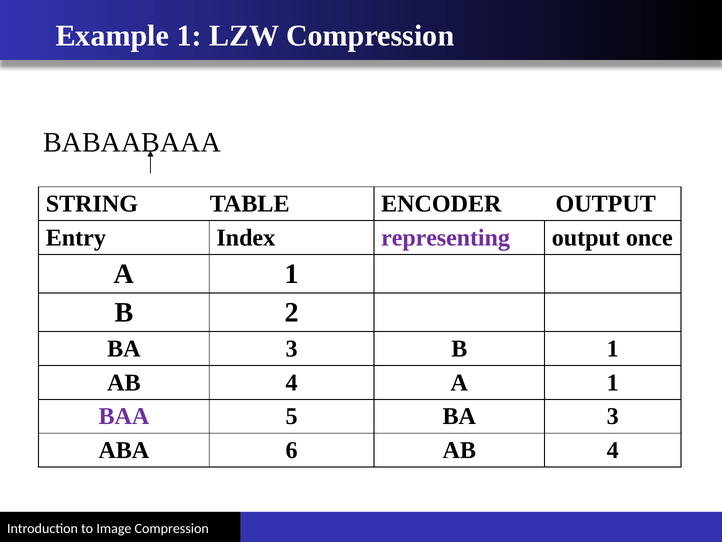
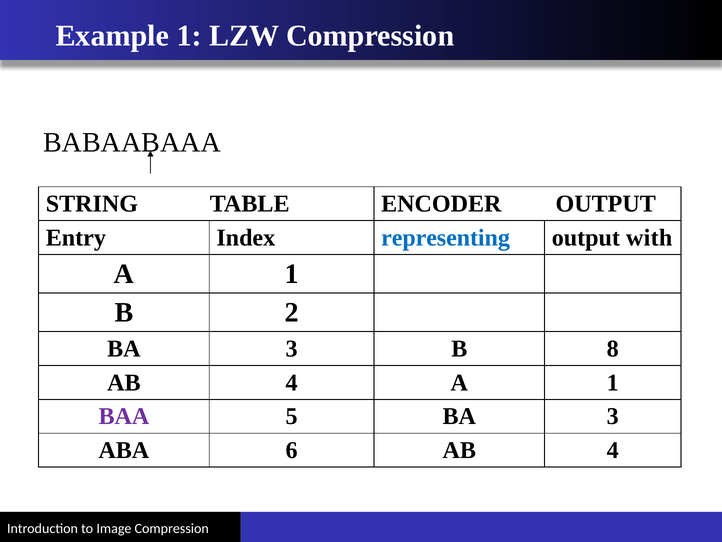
representing colour: purple -> blue (446, 237)
once: once -> with (649, 237)
B 1: 1 -> 8 (613, 348)
